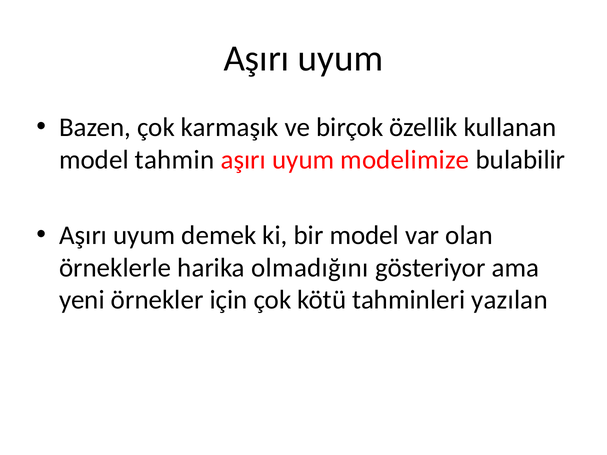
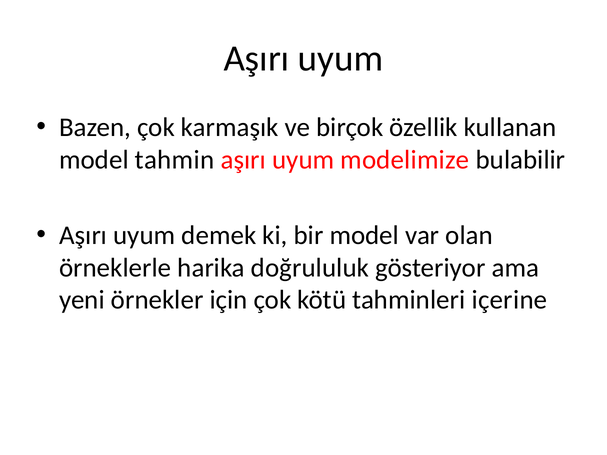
olmadığını: olmadığını -> doğrululuk (310, 268)
yazılan: yazılan -> içerine (510, 300)
